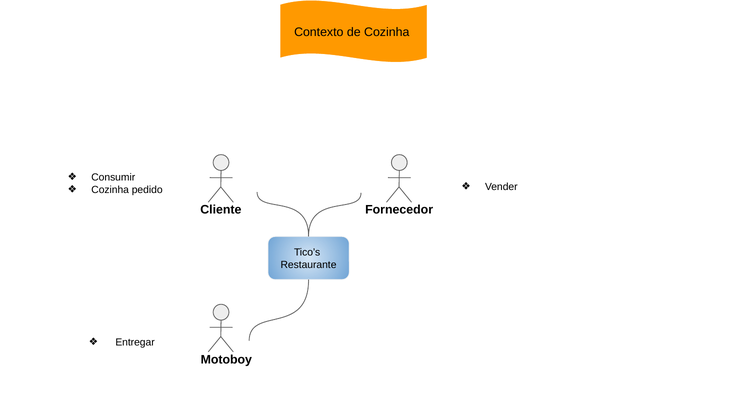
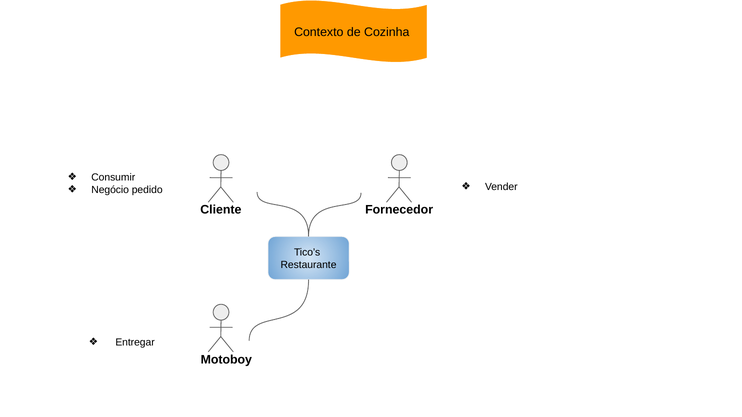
Cozinha: Cozinha -> Negócio (110, 190)
